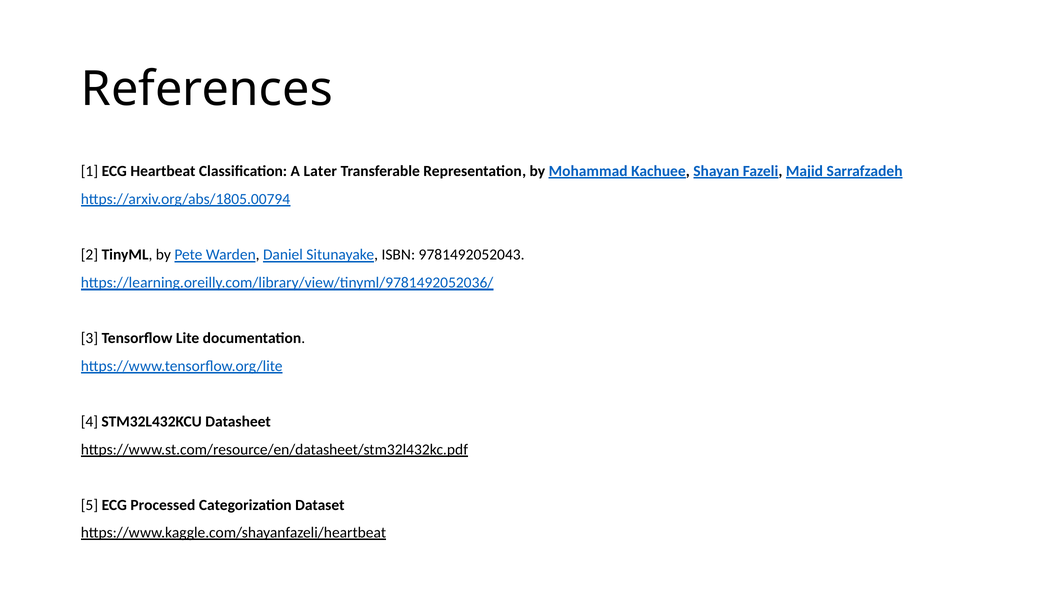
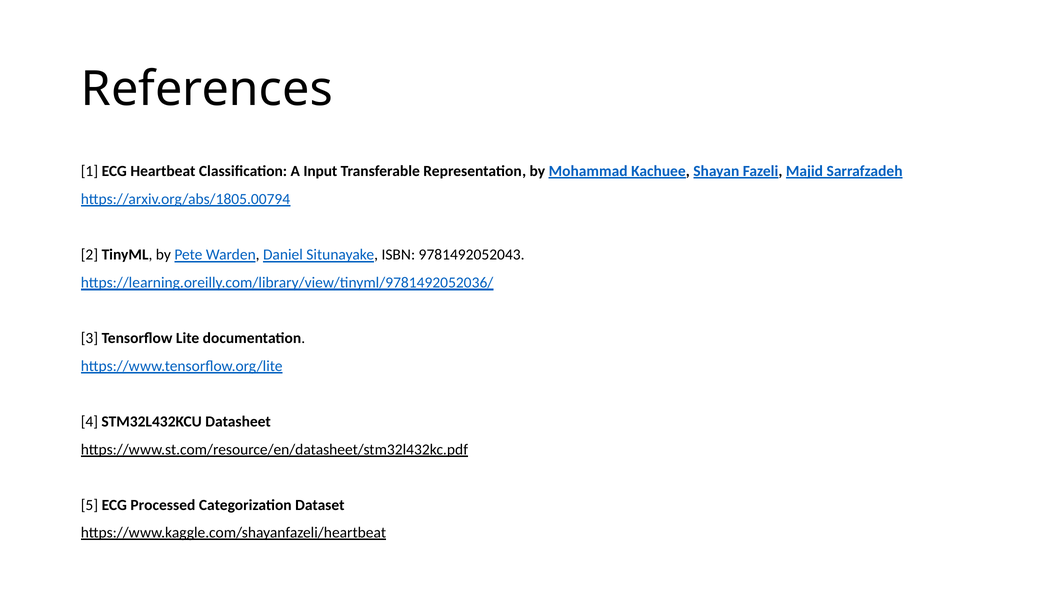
Later: Later -> Input (320, 171)
